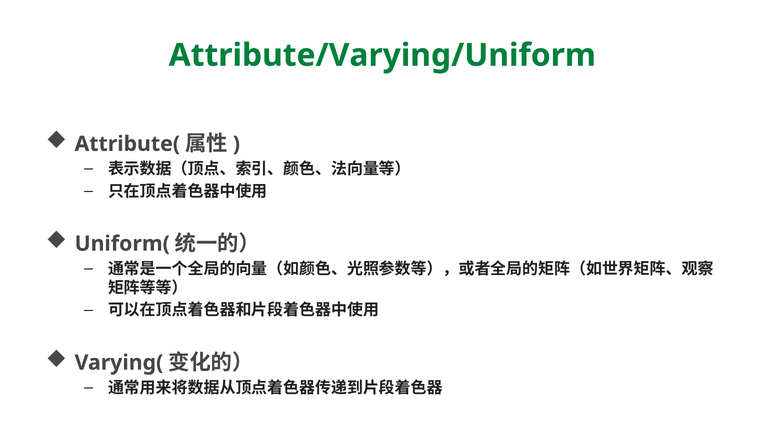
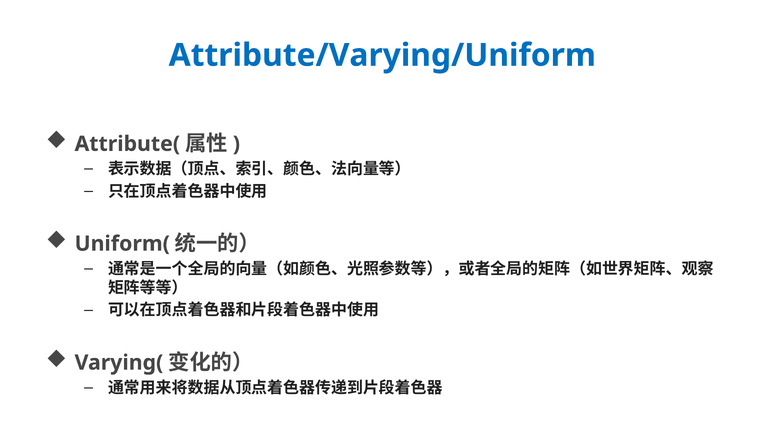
Attribute/Varying/Uniform colour: green -> blue (382, 55)
